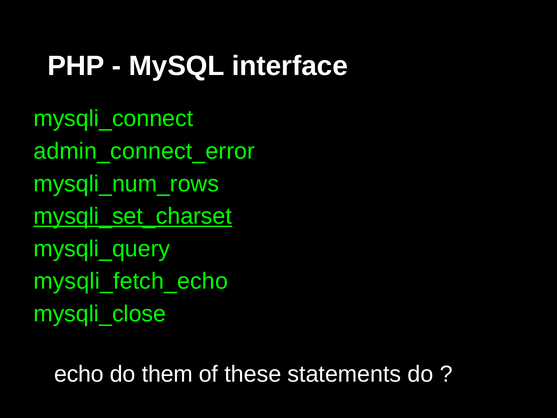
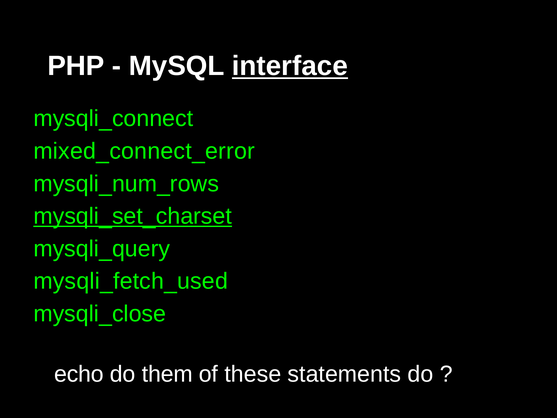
interface underline: none -> present (290, 66)
admin_connect_error: admin_connect_error -> mixed_connect_error (144, 151)
mysqli_fetch_echo: mysqli_fetch_echo -> mysqli_fetch_used (131, 281)
